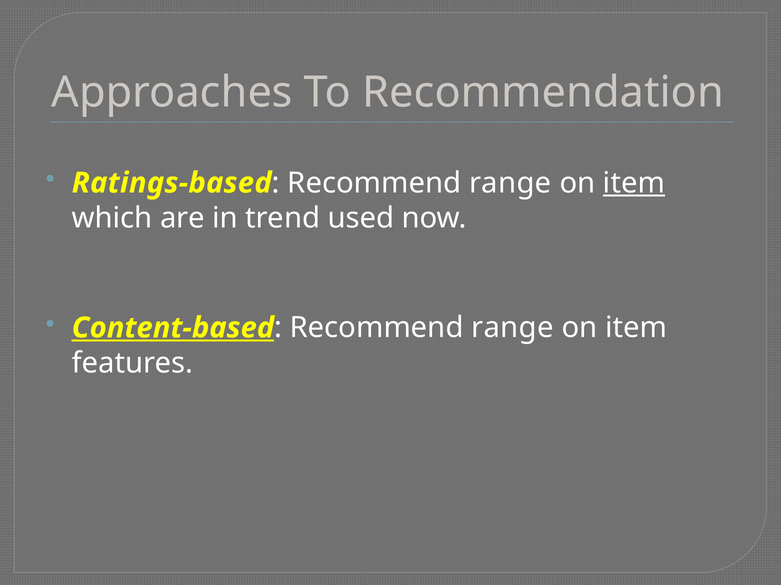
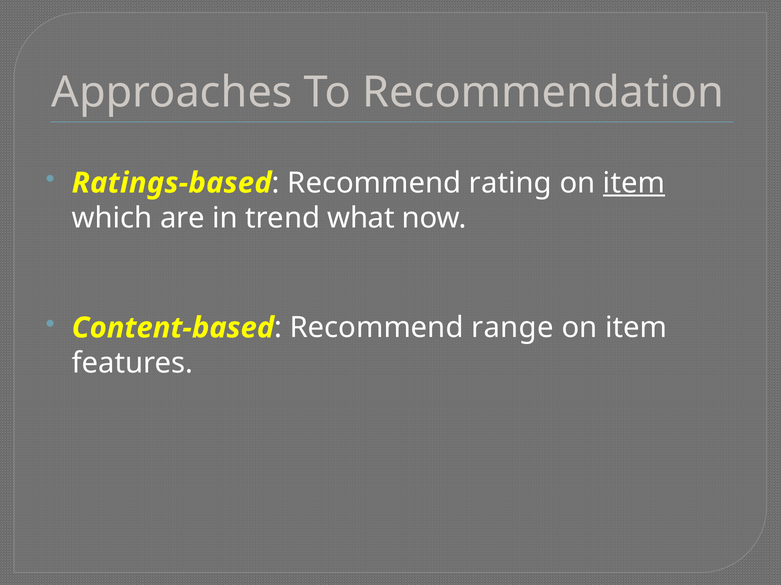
range: range -> rating (510, 183)
used: used -> what (361, 218)
Content-based underline: present -> none (173, 328)
